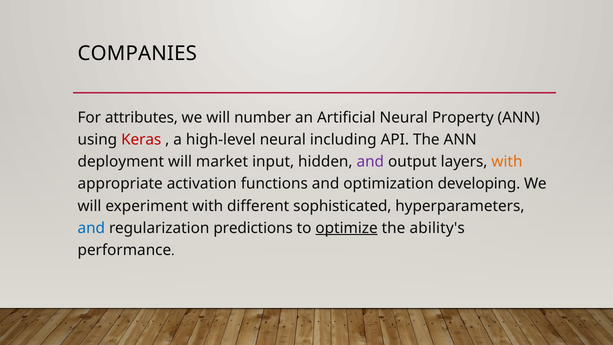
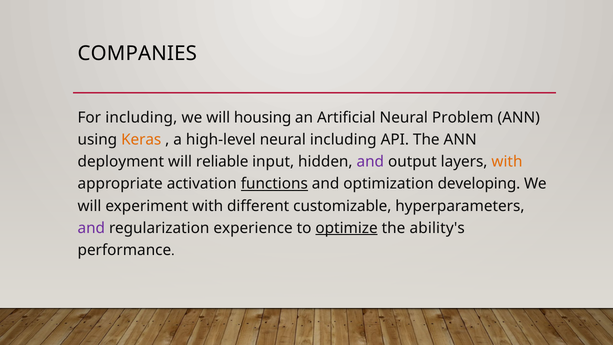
For attributes: attributes -> including (141, 118)
number: number -> housing (263, 118)
Property: Property -> Problem (463, 118)
Keras colour: red -> orange (141, 140)
market: market -> reliable (222, 162)
functions underline: none -> present (274, 184)
sophisticated: sophisticated -> customizable (342, 206)
and colour: blue -> purple (91, 228)
predictions: predictions -> experience (253, 228)
